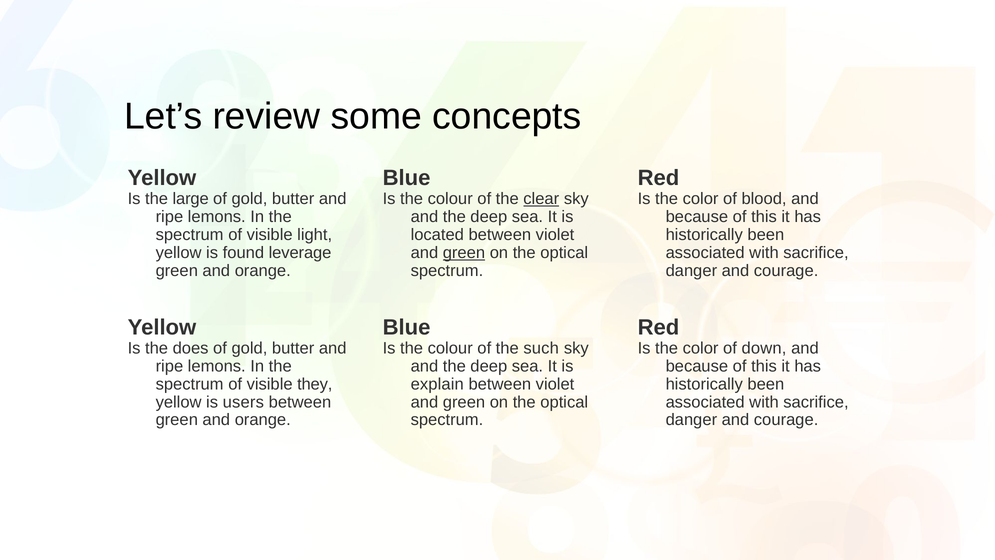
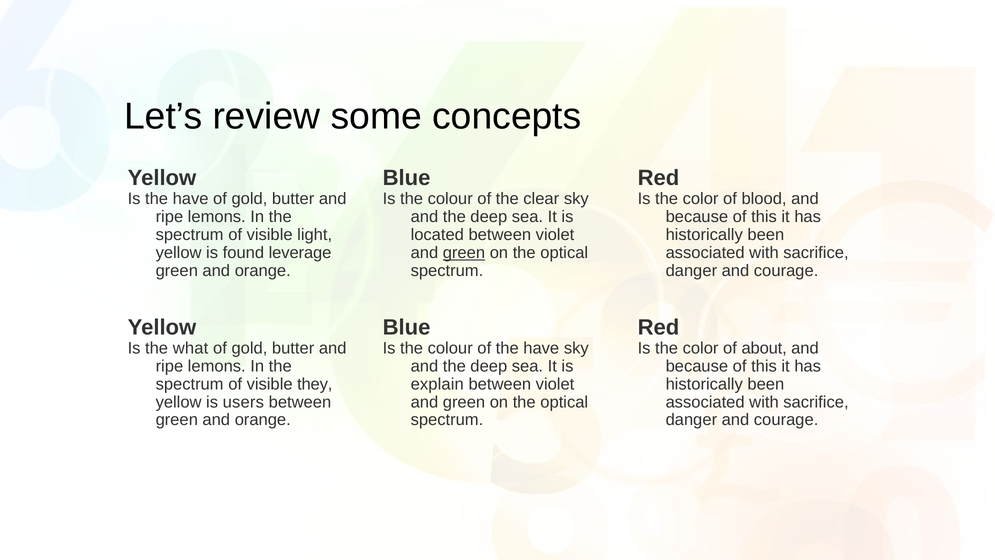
Is the large: large -> have (191, 199)
clear underline: present -> none (541, 199)
does: does -> what (190, 348)
of the such: such -> have (541, 348)
down: down -> about (764, 348)
